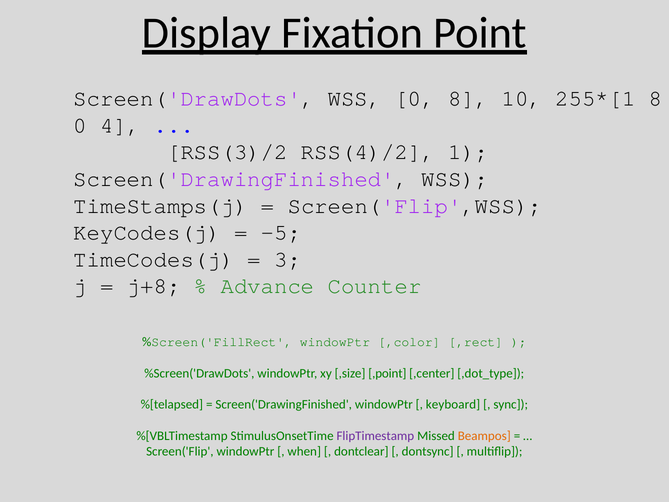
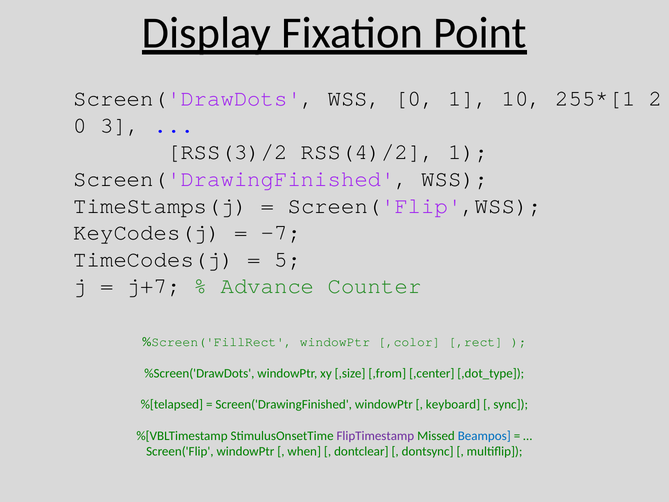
0 8: 8 -> 1 (468, 98)
8: 8 -> 2 (656, 98)
4: 4 -> 3 (120, 125)
-5: -5 -> -7 (281, 232)
3: 3 -> 5 (288, 259)
j+8: j+8 -> j+7 (154, 286)
,point: ,point -> ,from (387, 373)
Beampos colour: orange -> blue (484, 436)
